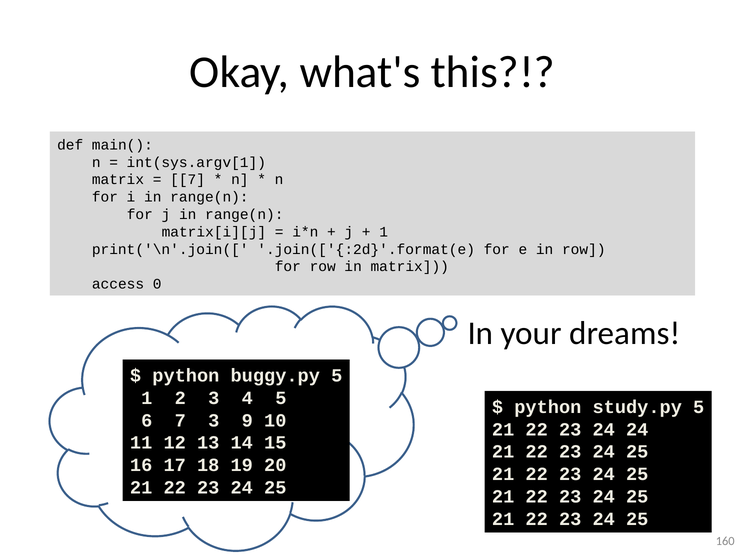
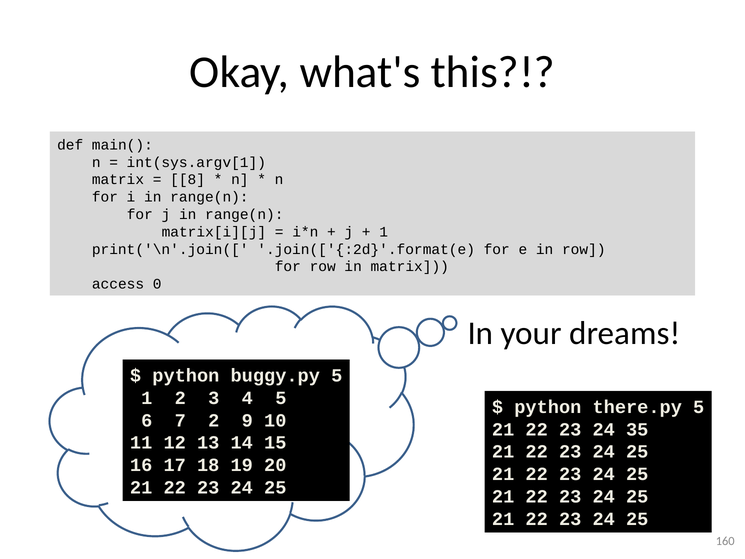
7: 7 -> 8 (188, 180)
study.py: study.py -> there.py (637, 407)
7 3: 3 -> 2 (214, 420)
24 24: 24 -> 35 (637, 429)
